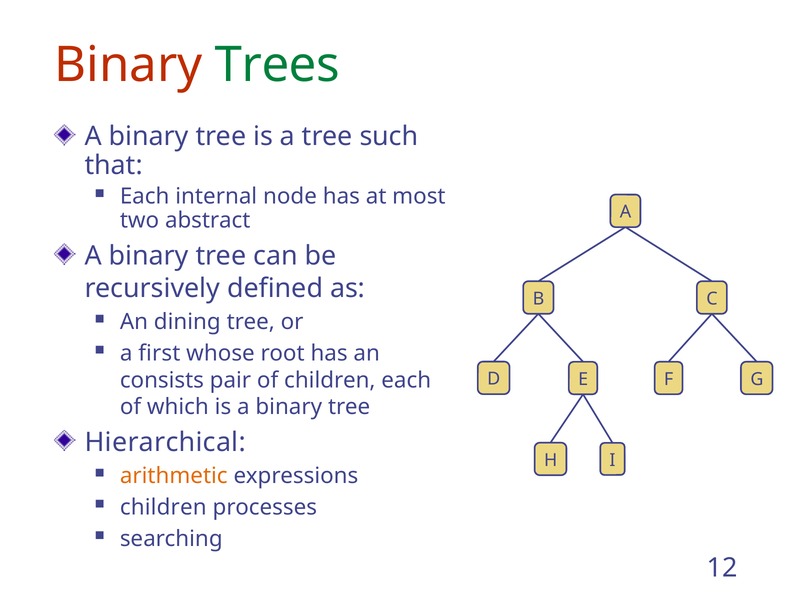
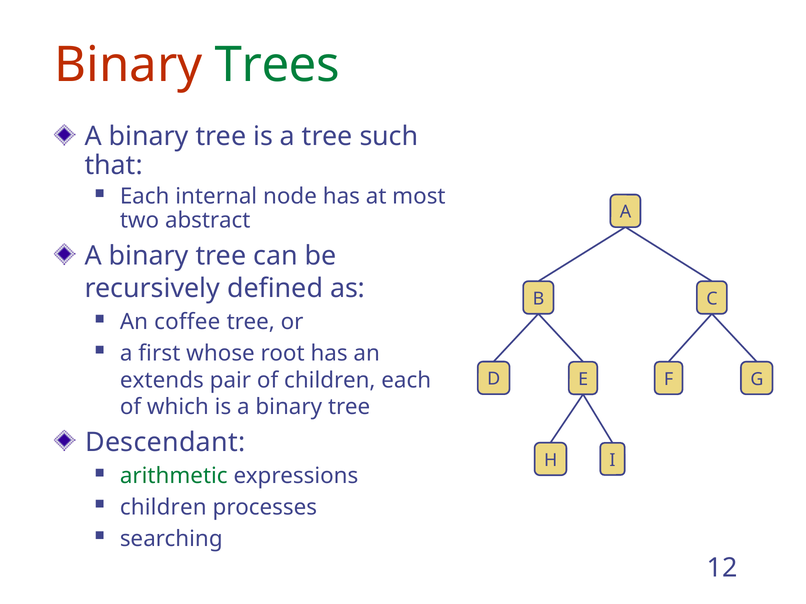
dining: dining -> coffee (187, 322)
consists: consists -> extends (162, 381)
Hierarchical: Hierarchical -> Descendant (165, 443)
arithmetic colour: orange -> green (174, 476)
